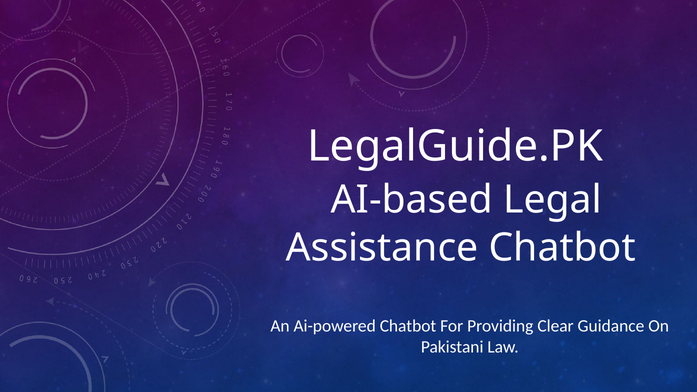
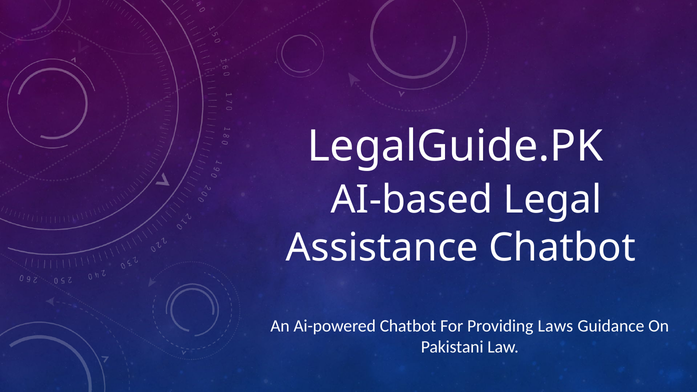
Clear: Clear -> Laws (555, 326)
